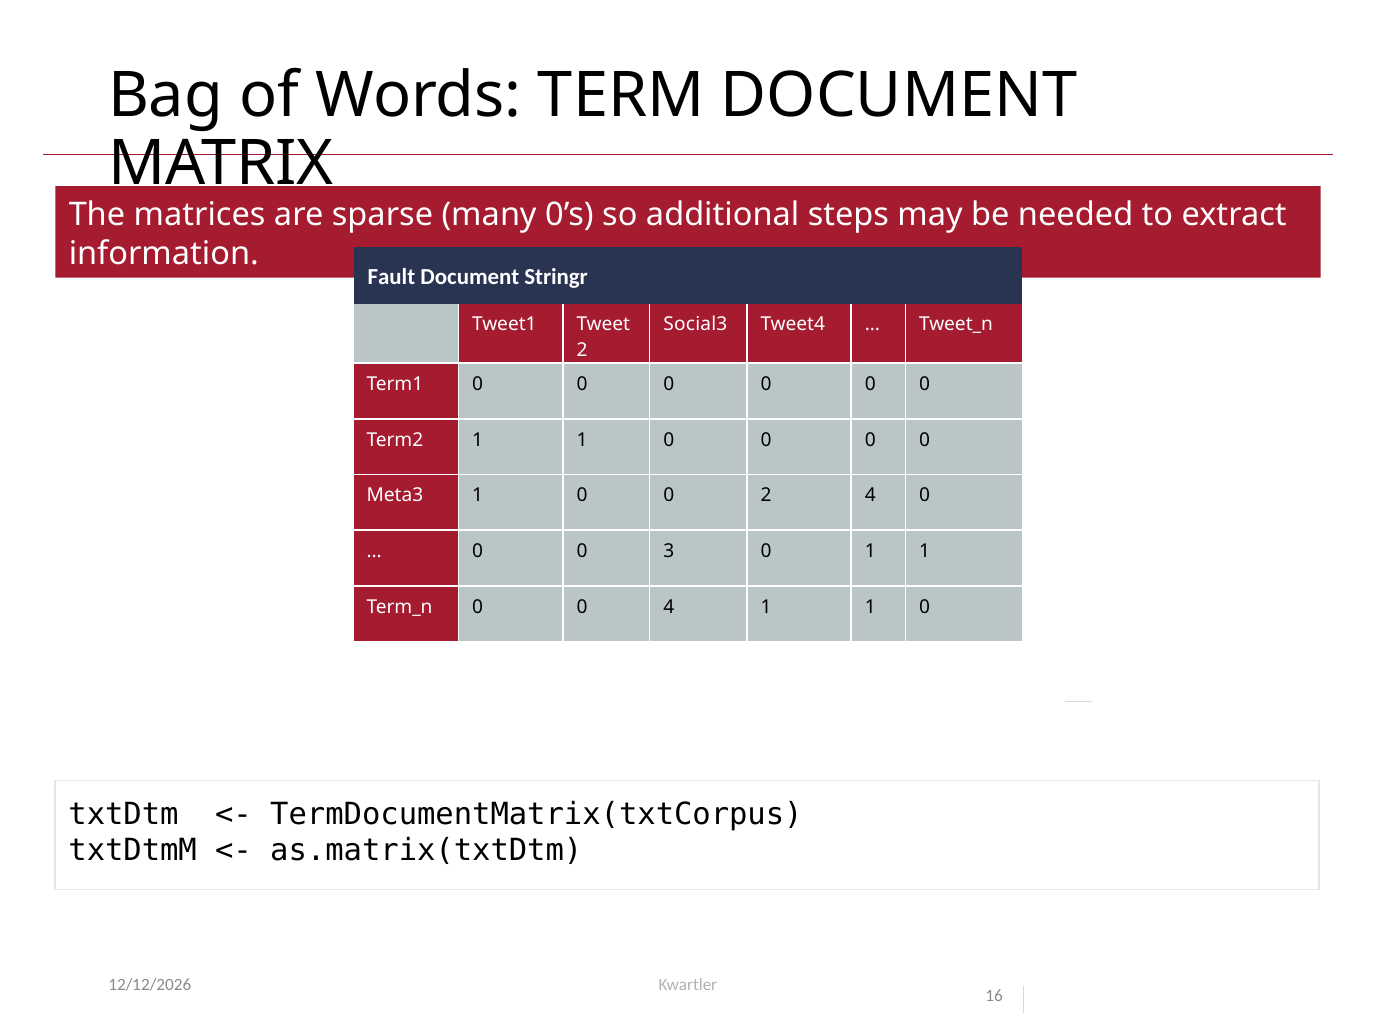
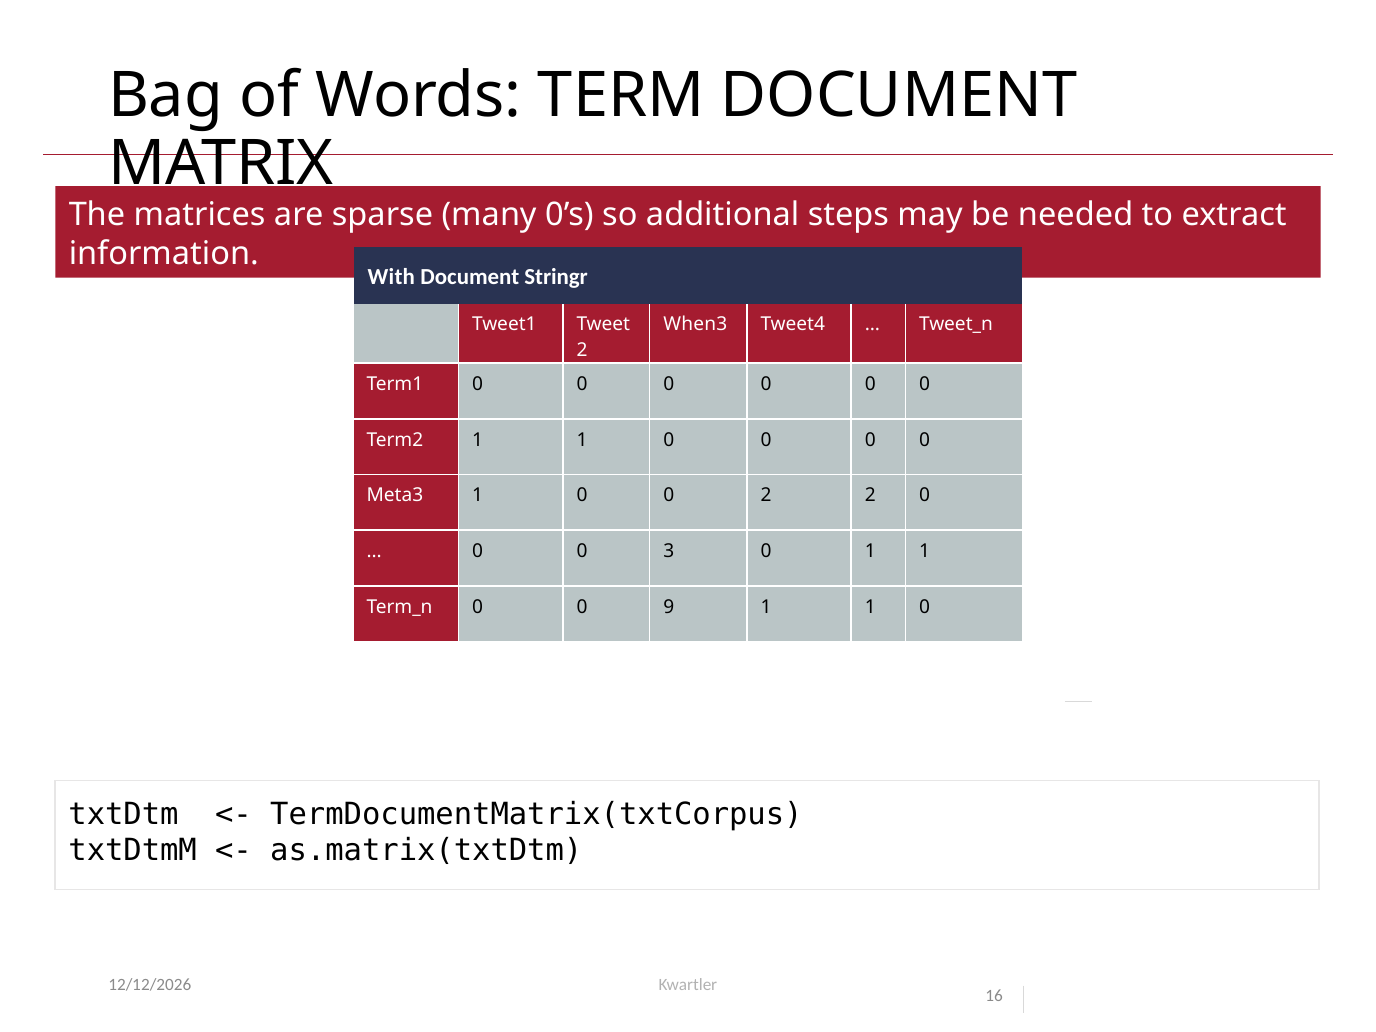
Fault: Fault -> With (391, 277)
Social3: Social3 -> When3 (695, 324)
2 4: 4 -> 2 (870, 495)
0 4: 4 -> 9 (669, 607)
